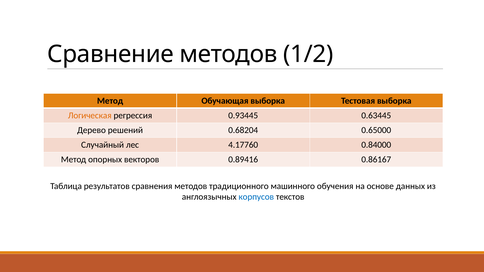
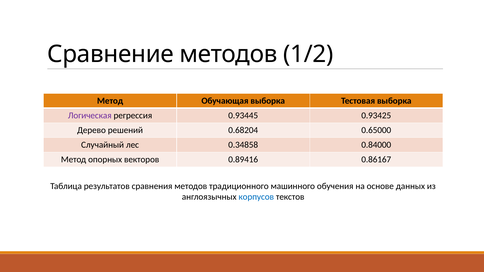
Логическая colour: orange -> purple (90, 116)
0.63445: 0.63445 -> 0.93425 (376, 116)
4.17760: 4.17760 -> 0.34858 (243, 145)
